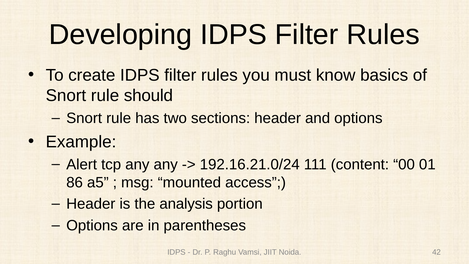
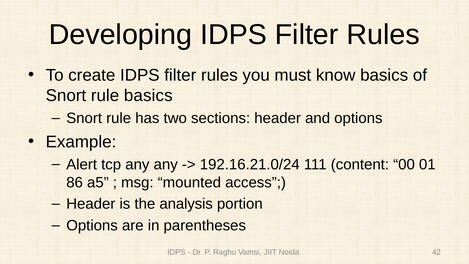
rule should: should -> basics (148, 96)
